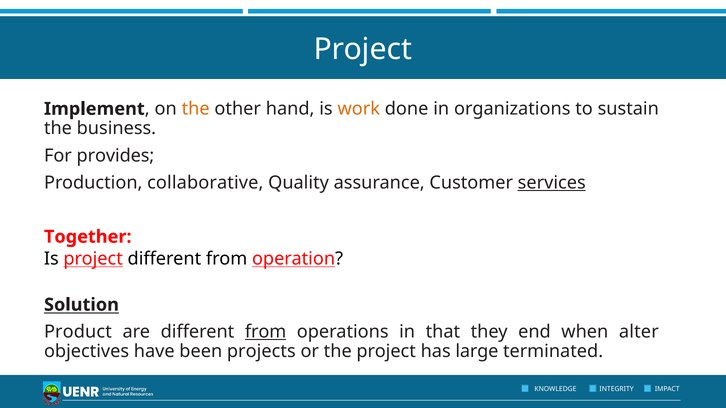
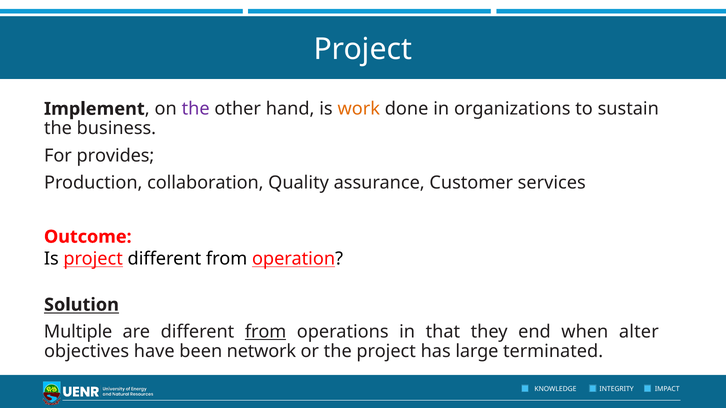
the colour: orange -> purple (196, 109)
collaborative: collaborative -> collaboration (205, 183)
services underline: present -> none (552, 183)
Together: Together -> Outcome (88, 237)
Product: Product -> Multiple (78, 332)
projects: projects -> network (261, 352)
